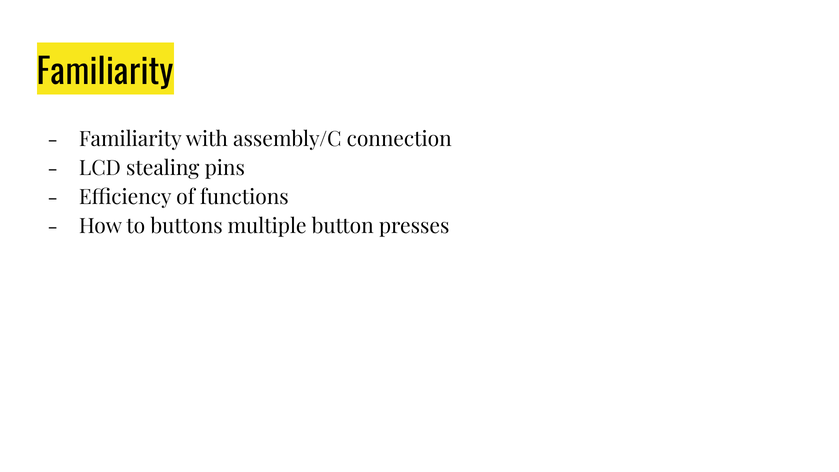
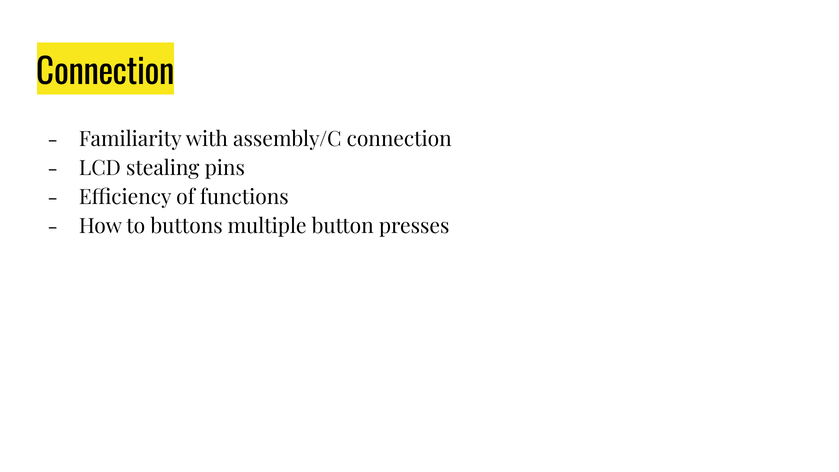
Familiarity: Familiarity -> Connection (106, 73)
